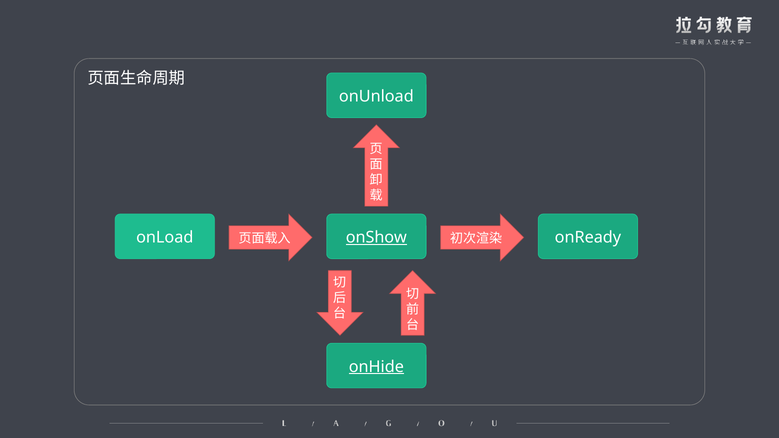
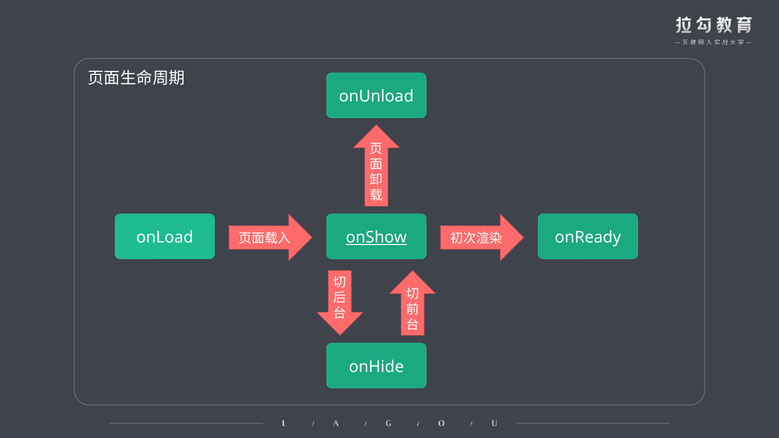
onHide underline: present -> none (376, 367)
